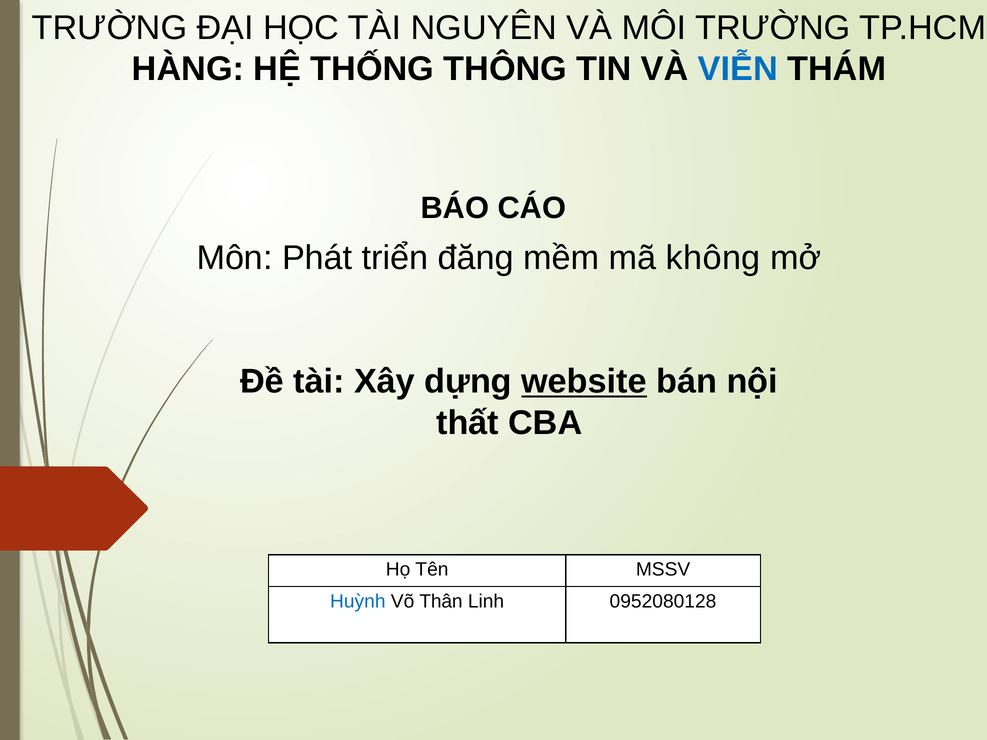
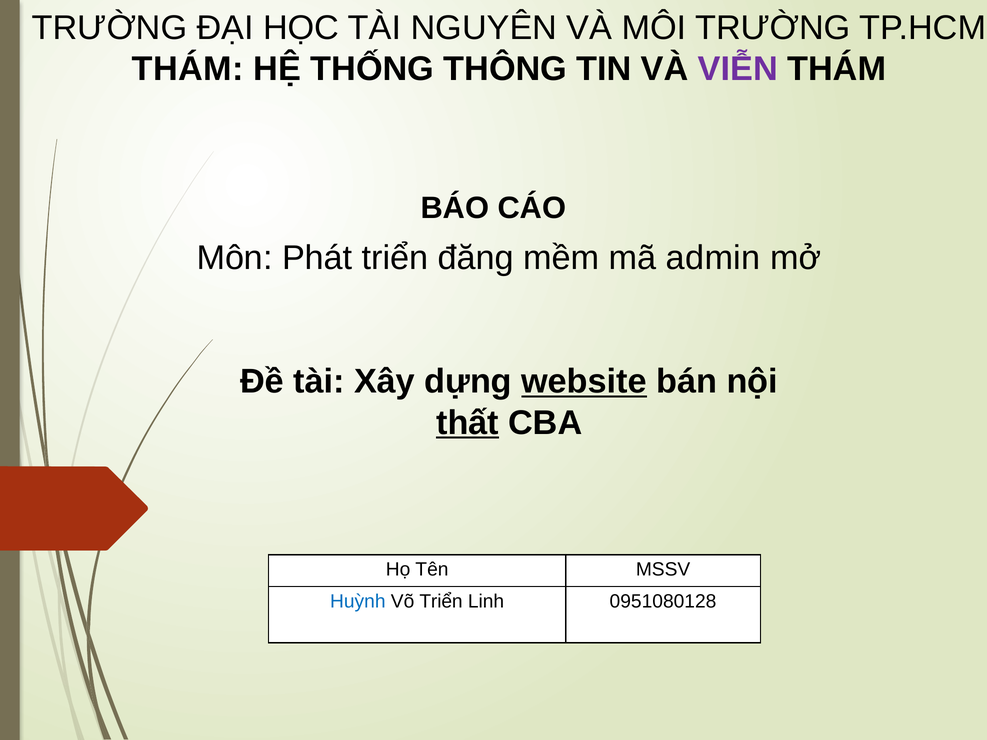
HÀNG: HÀNG -> THÁM (188, 69)
VIỄN colour: blue -> purple (738, 69)
không: không -> admin (713, 258)
thất underline: none -> present (467, 423)
Võ Thân: Thân -> Triển (441, 602)
0952080128: 0952080128 -> 0951080128 (663, 602)
